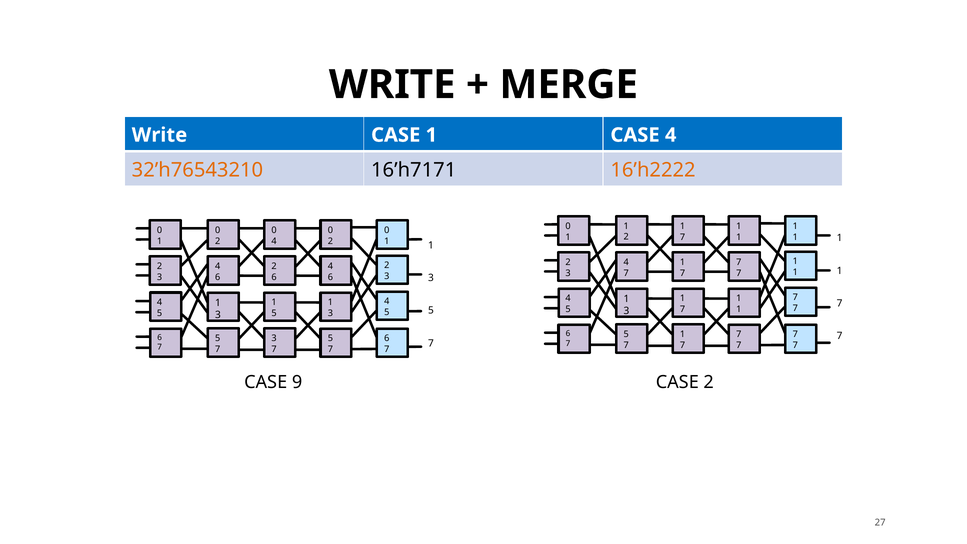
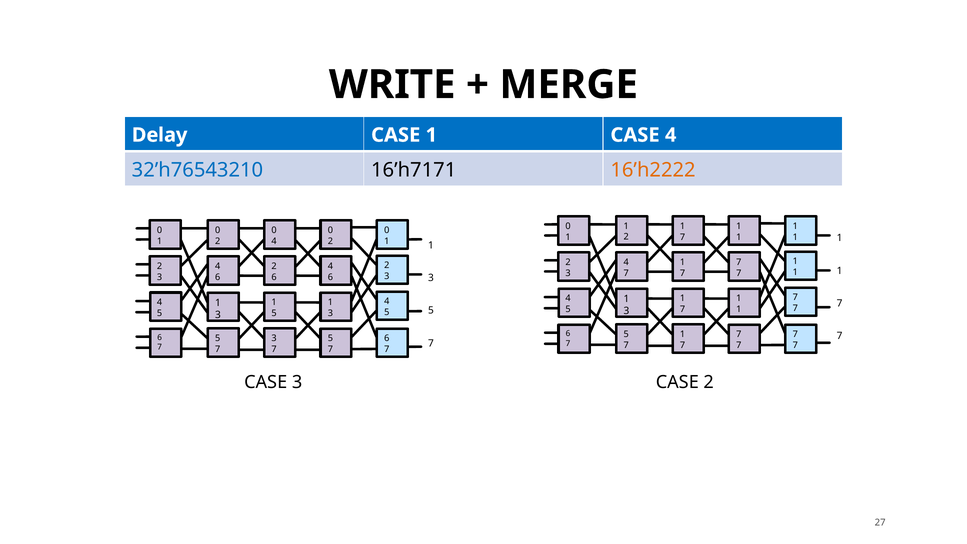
Write: Write -> Delay (160, 135)
32’h76543210 colour: orange -> blue (197, 170)
CASE 9: 9 -> 3 (297, 382)
